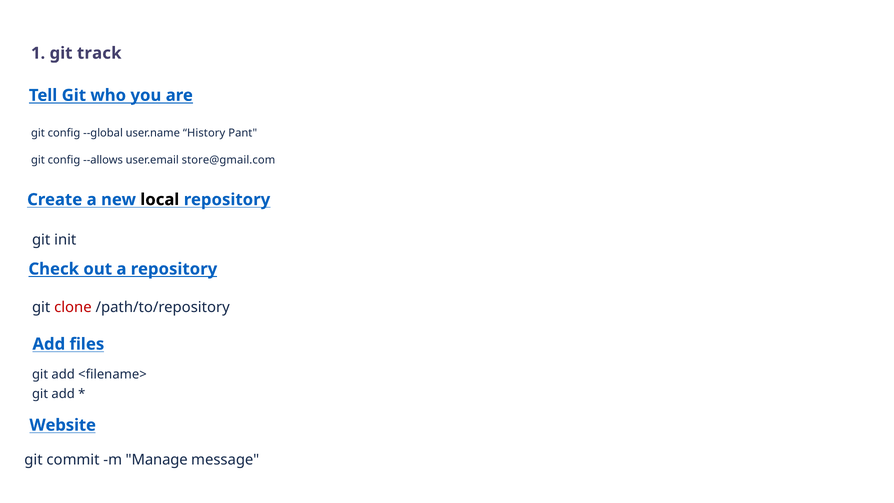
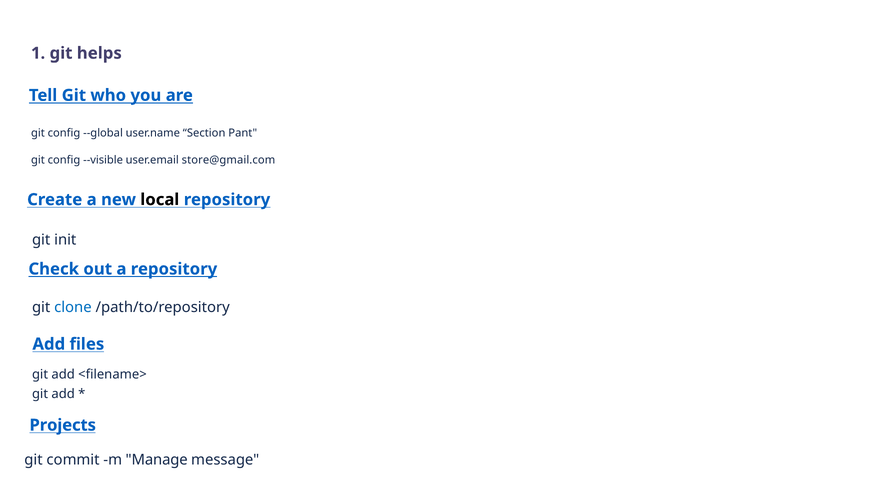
track: track -> helps (99, 53)
History: History -> Section (204, 133)
--allows: --allows -> --visible (103, 160)
clone colour: red -> blue (73, 307)
Website: Website -> Projects (63, 425)
